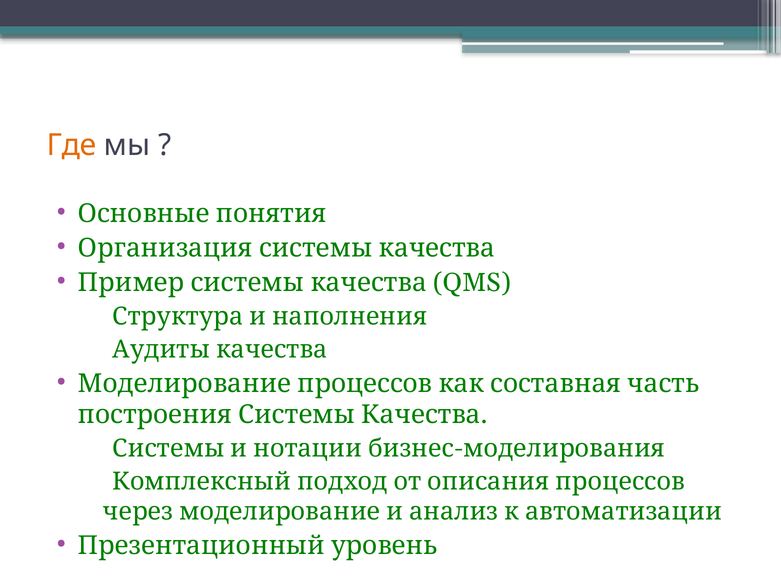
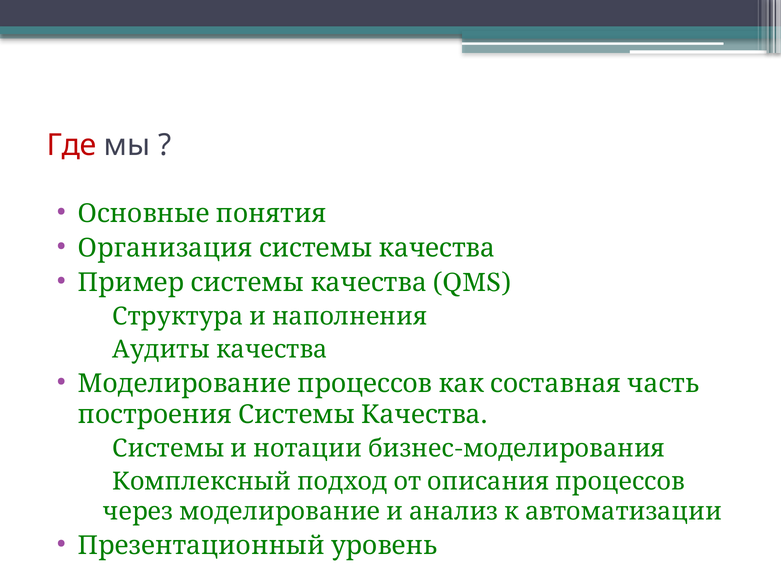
Где colour: orange -> red (72, 145)
